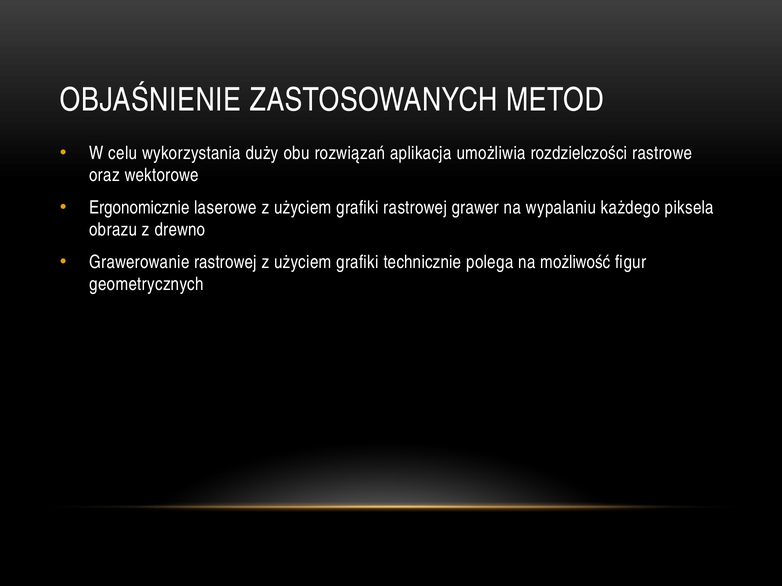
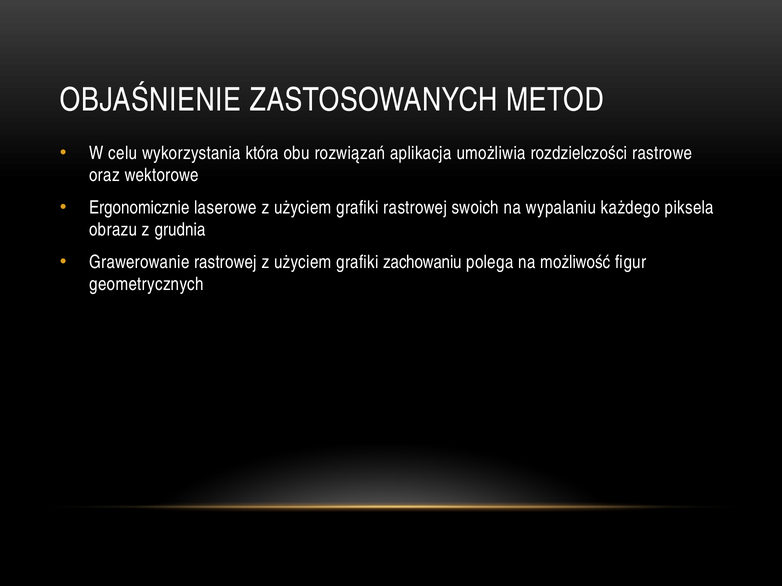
duży: duży -> która (262, 153)
grawer: grawer -> swoich (475, 208)
drewno: drewno -> grudnia (180, 230)
technicznie: technicznie -> zachowaniu (423, 262)
